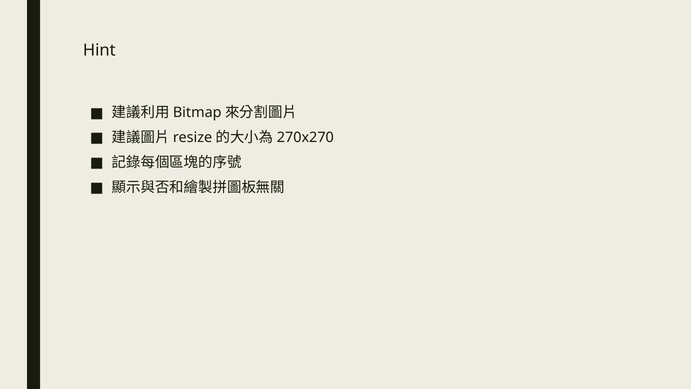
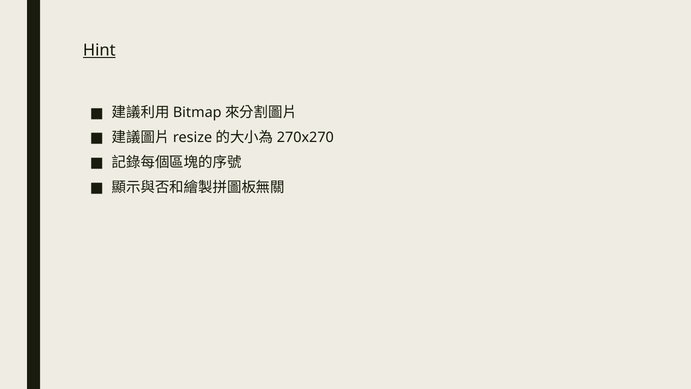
Hint underline: none -> present (99, 50)
